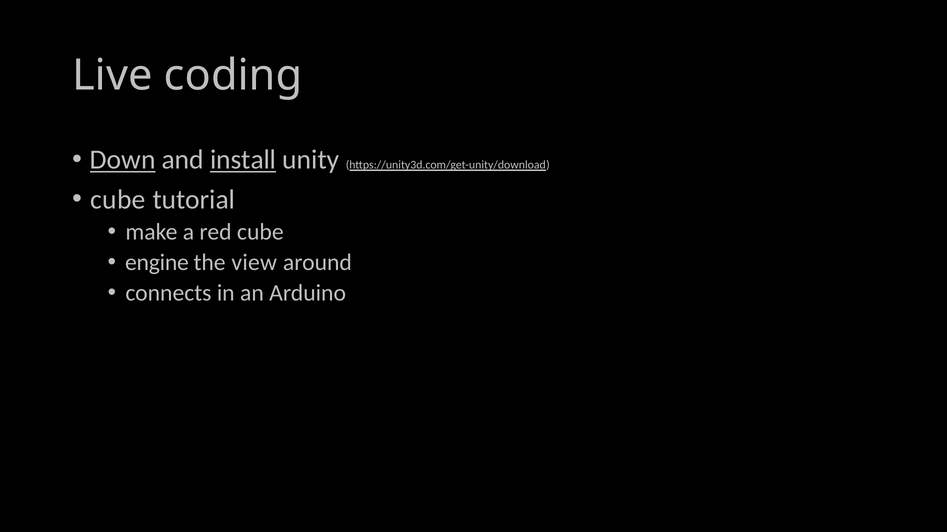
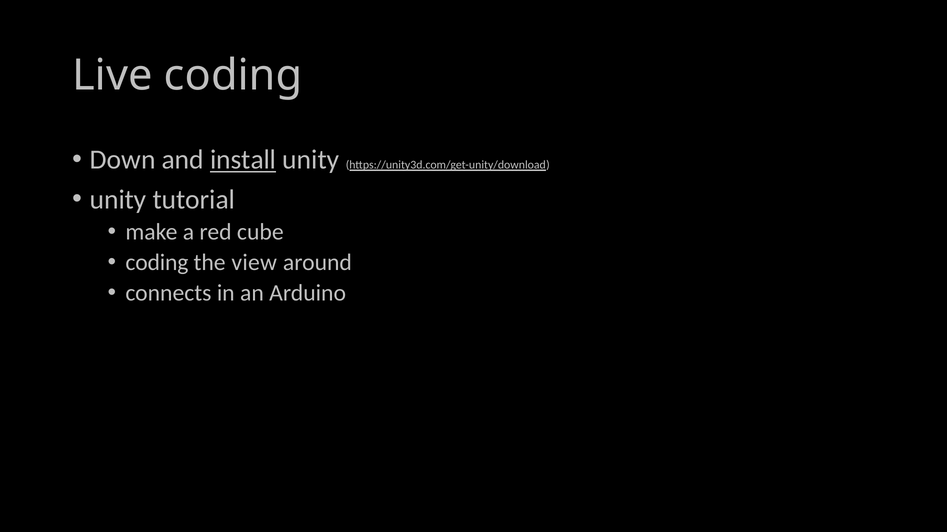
Down underline: present -> none (123, 160)
cube: cube -> unity (118, 200)
engine: engine -> coding (157, 263)
